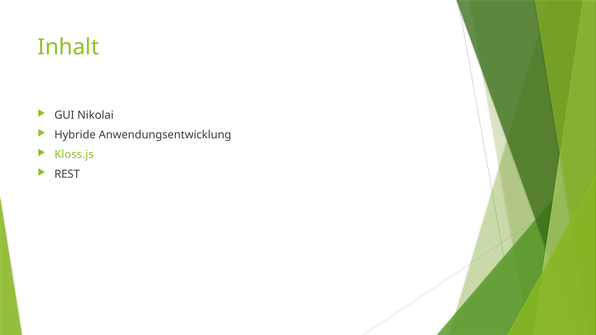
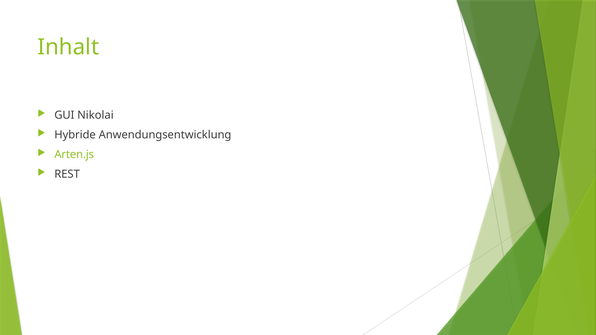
Kloss.js: Kloss.js -> Arten.js (74, 155)
